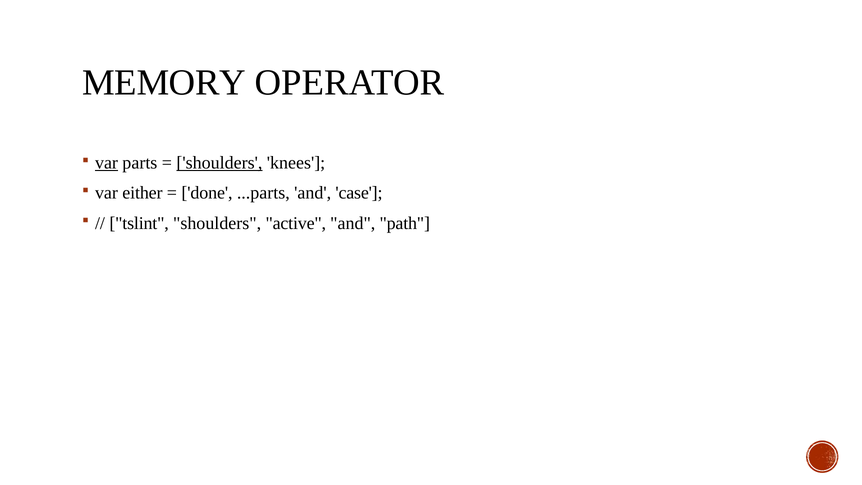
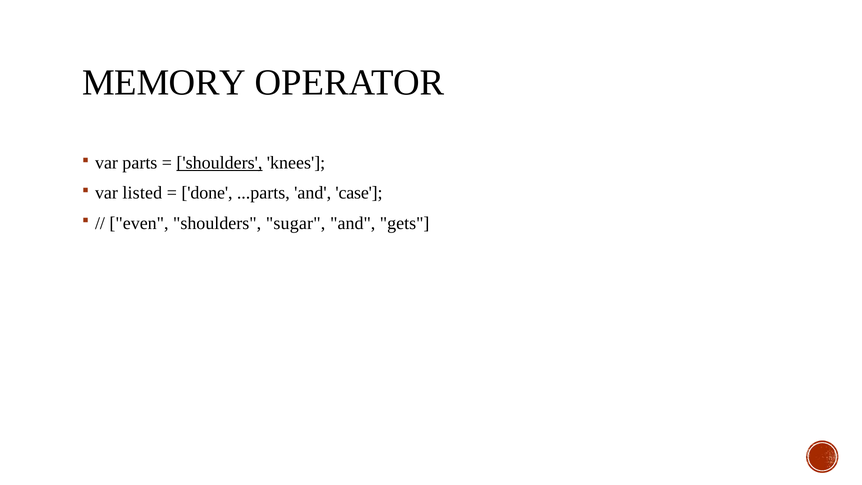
var underline: present -> none (106, 163)
either: either -> listed (142, 193)
tslint: tslint -> even (139, 223)
active: active -> sugar (296, 223)
path: path -> gets (405, 223)
